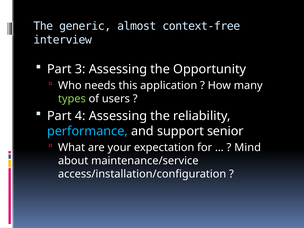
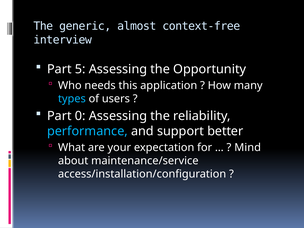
3: 3 -> 5 (80, 69)
types colour: light green -> light blue (72, 99)
4: 4 -> 0 (80, 116)
senior: senior -> better (225, 131)
